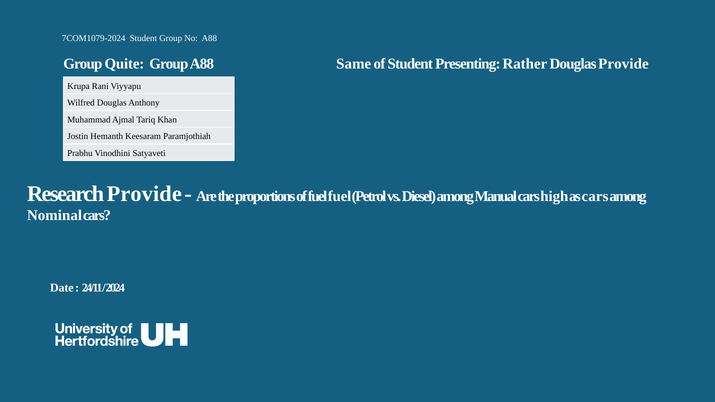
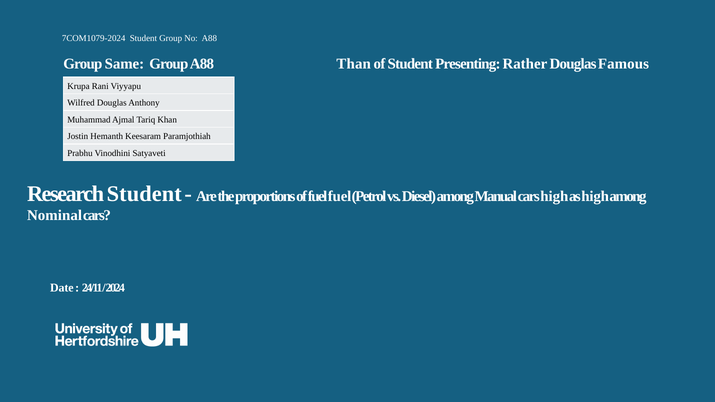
Quite: Quite -> Same (124, 64)
Same: Same -> Than (354, 64)
Douglas Provide: Provide -> Famous (623, 64)
Research Provide: Provide -> Student (144, 194)
as cars: cars -> high (595, 196)
